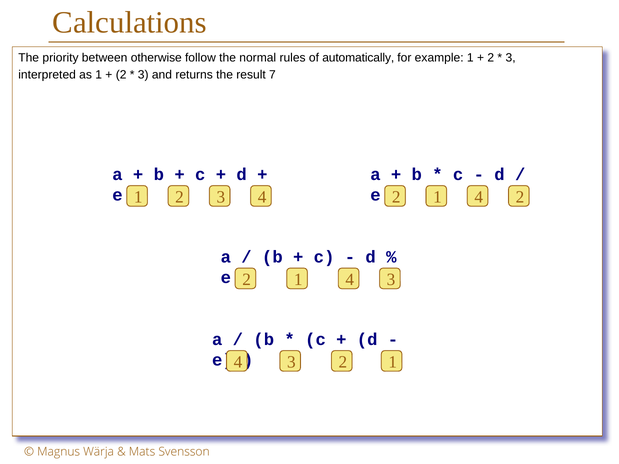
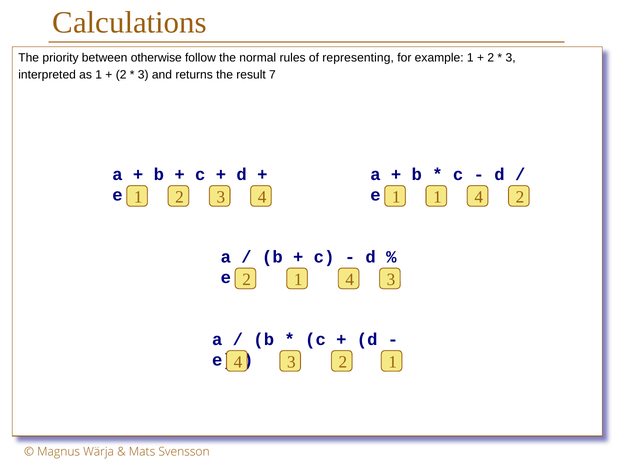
automatically: automatically -> representing (358, 58)
2: 2 -> 1 (396, 197)
